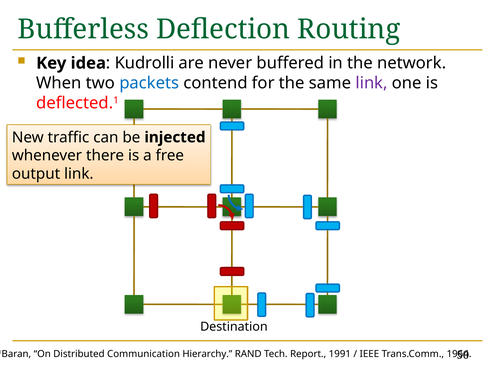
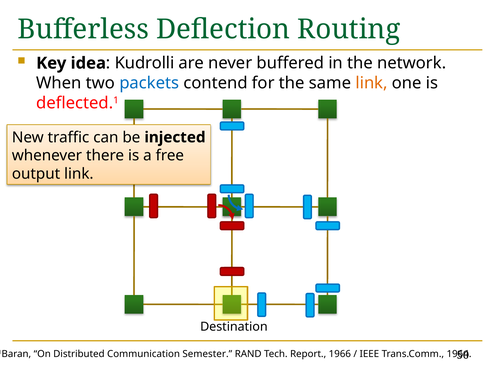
link colour: purple -> orange (372, 83)
Hierarchy: Hierarchy -> Semester (207, 354)
1991: 1991 -> 1966 (340, 354)
